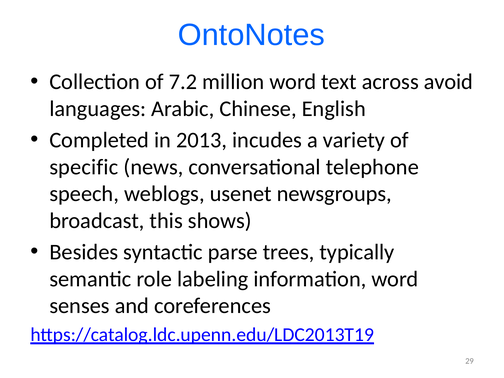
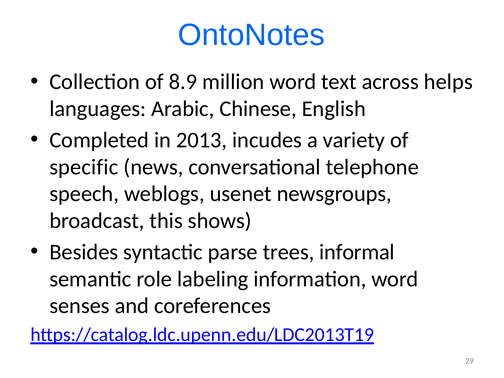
7.2: 7.2 -> 8.9 (183, 82)
avoid: avoid -> helps (448, 82)
typically: typically -> informal (357, 252)
